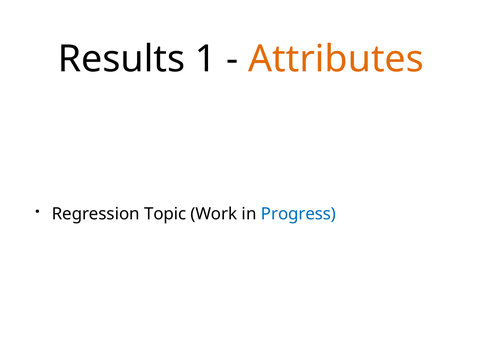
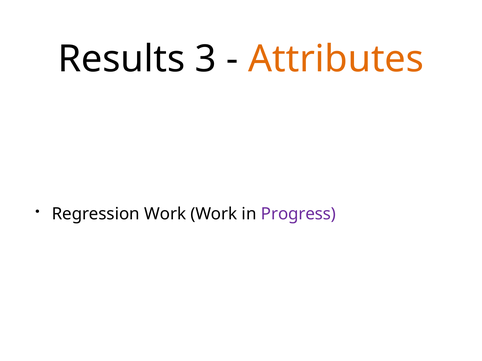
1: 1 -> 3 (206, 59)
Regression Topic: Topic -> Work (165, 214)
Progress colour: blue -> purple (298, 214)
